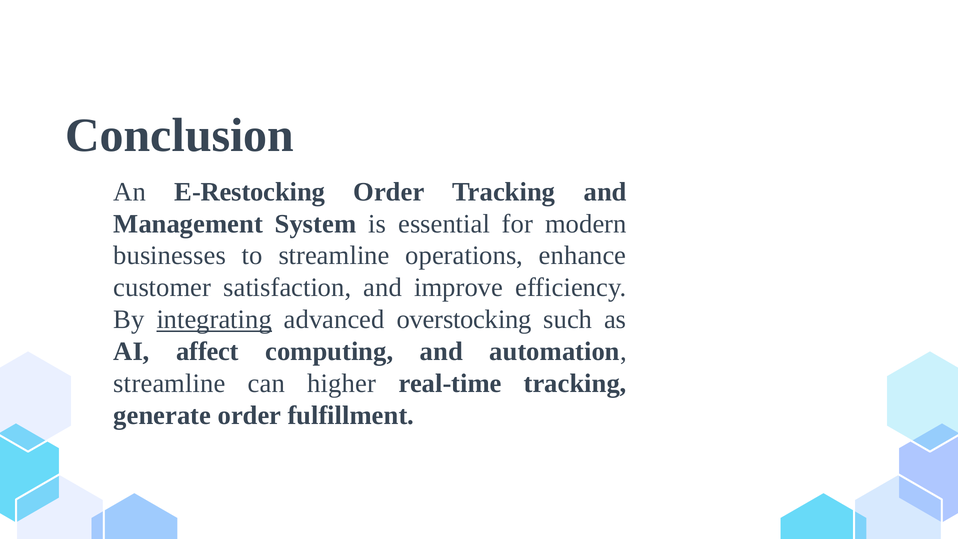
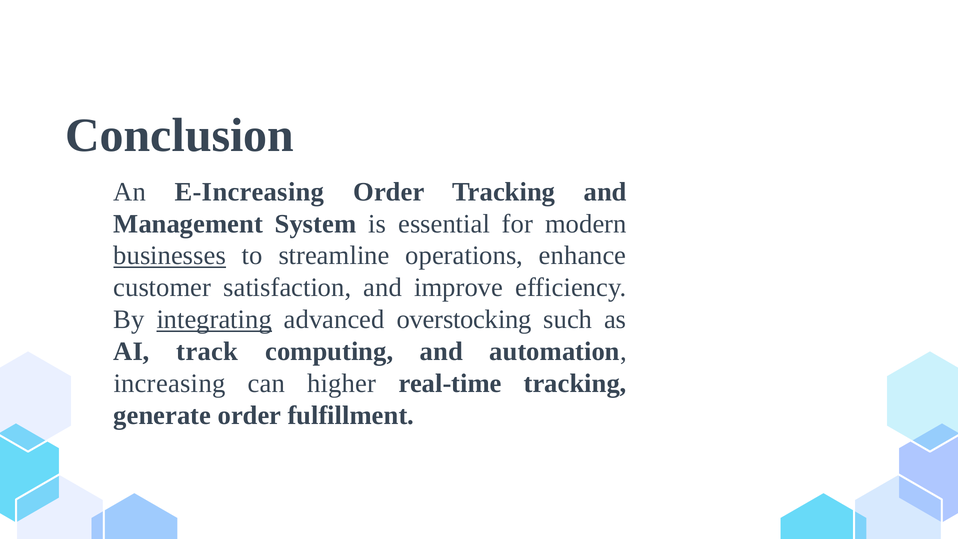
E-Restocking: E-Restocking -> E-Increasing (249, 192)
businesses underline: none -> present (170, 256)
affect: affect -> track (207, 351)
streamline: streamline -> increasing (170, 383)
